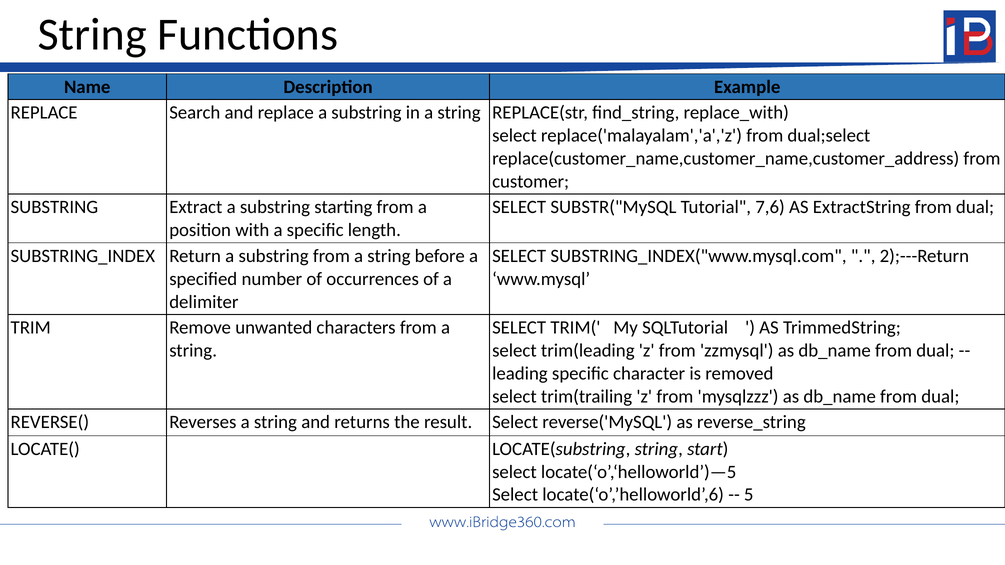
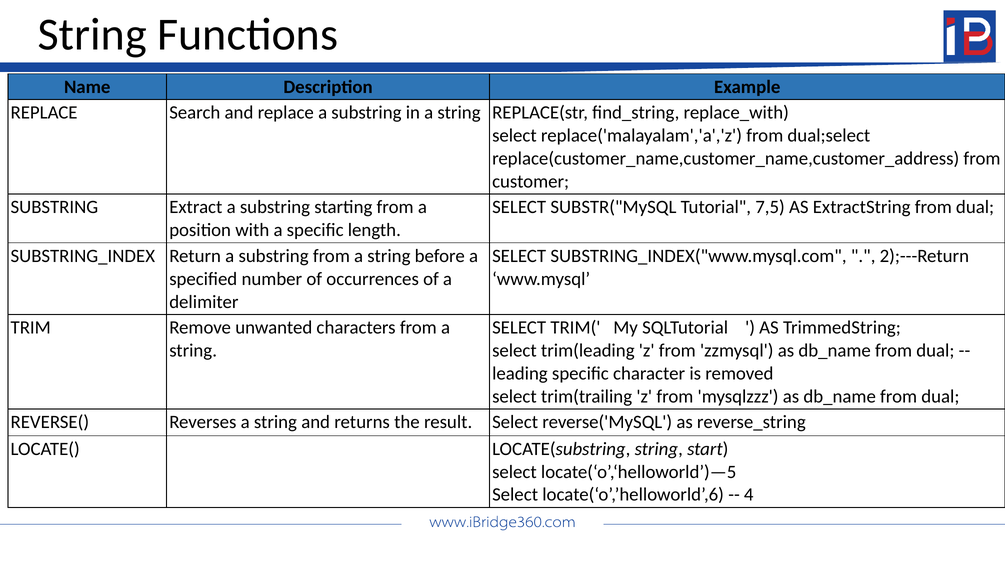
7,6: 7,6 -> 7,5 (770, 207)
5: 5 -> 4 (749, 495)
